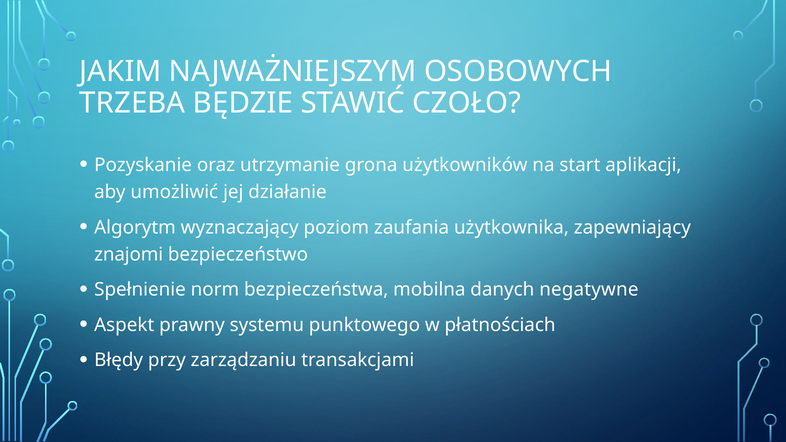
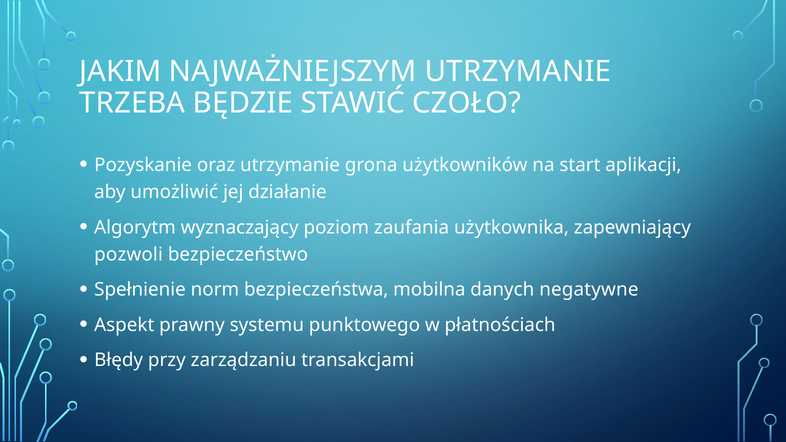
NAJWAŻNIEJSZYM OSOBOWYCH: OSOBOWYCH -> UTRZYMANIE (518, 71)
znajomi: znajomi -> pozwoli (129, 255)
